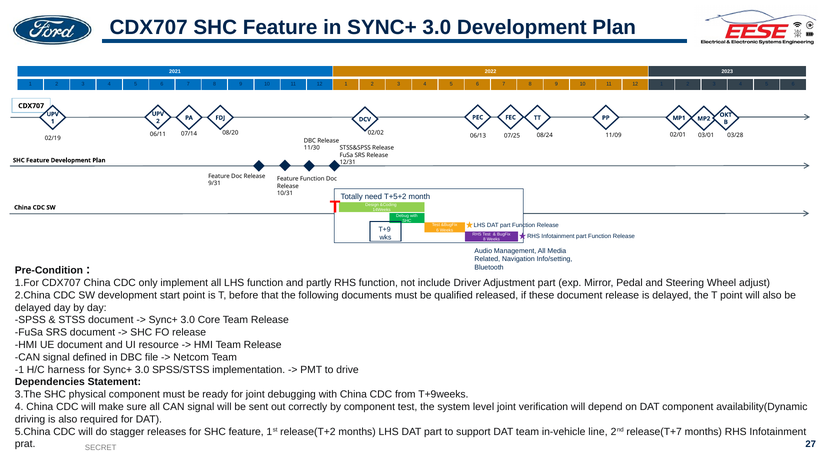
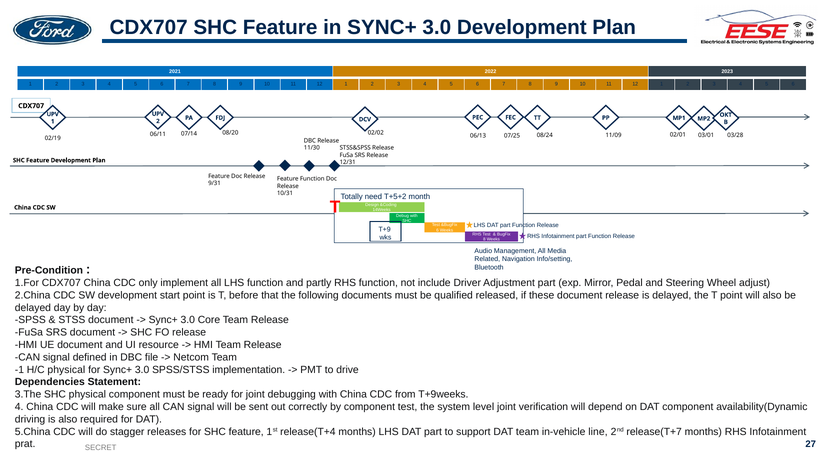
H/C harness: harness -> physical (66, 370)
release(T+2: release(T+2 -> release(T+4 (308, 432)
